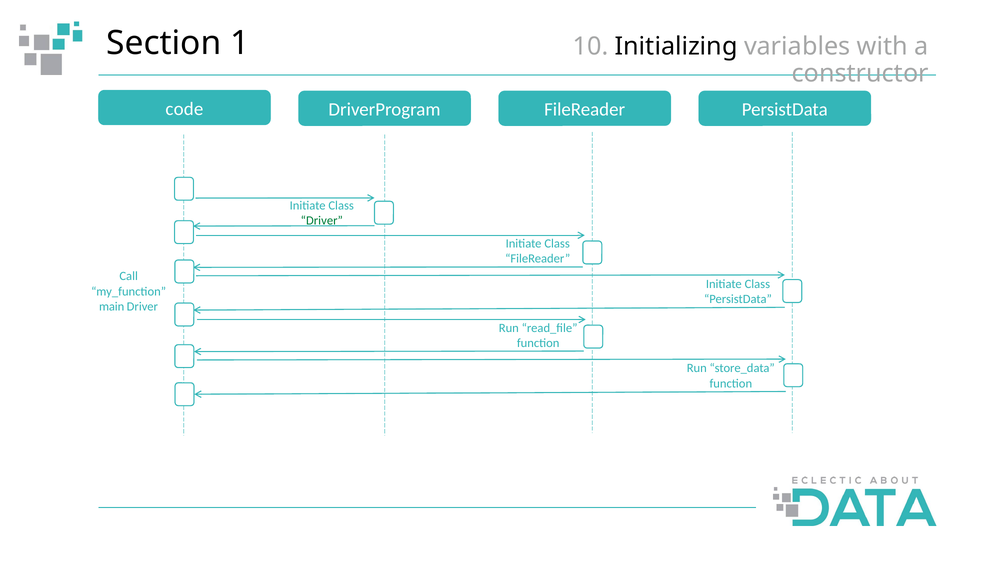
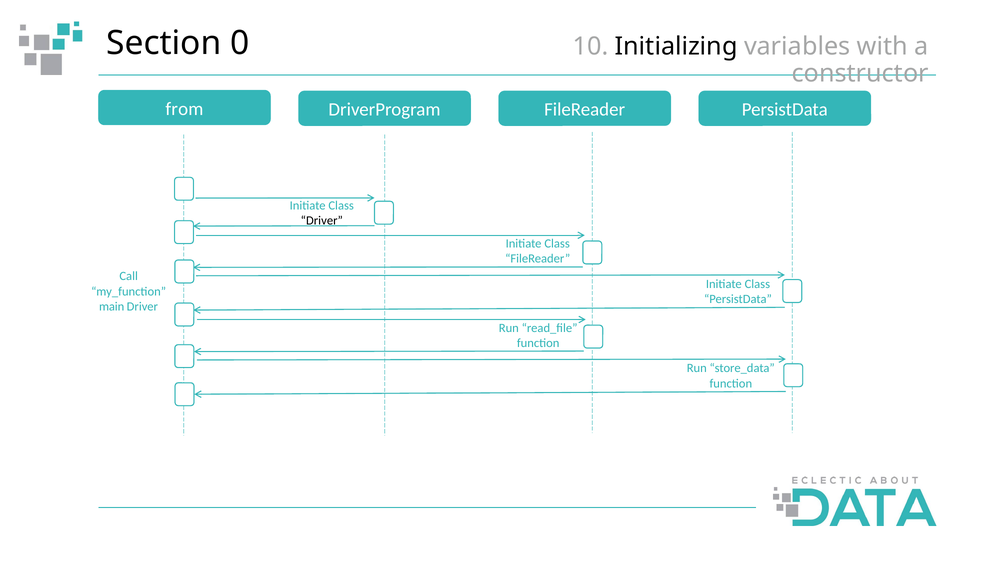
1: 1 -> 0 (240, 43)
code: code -> from (184, 109)
Driver colour: green -> black (322, 221)
